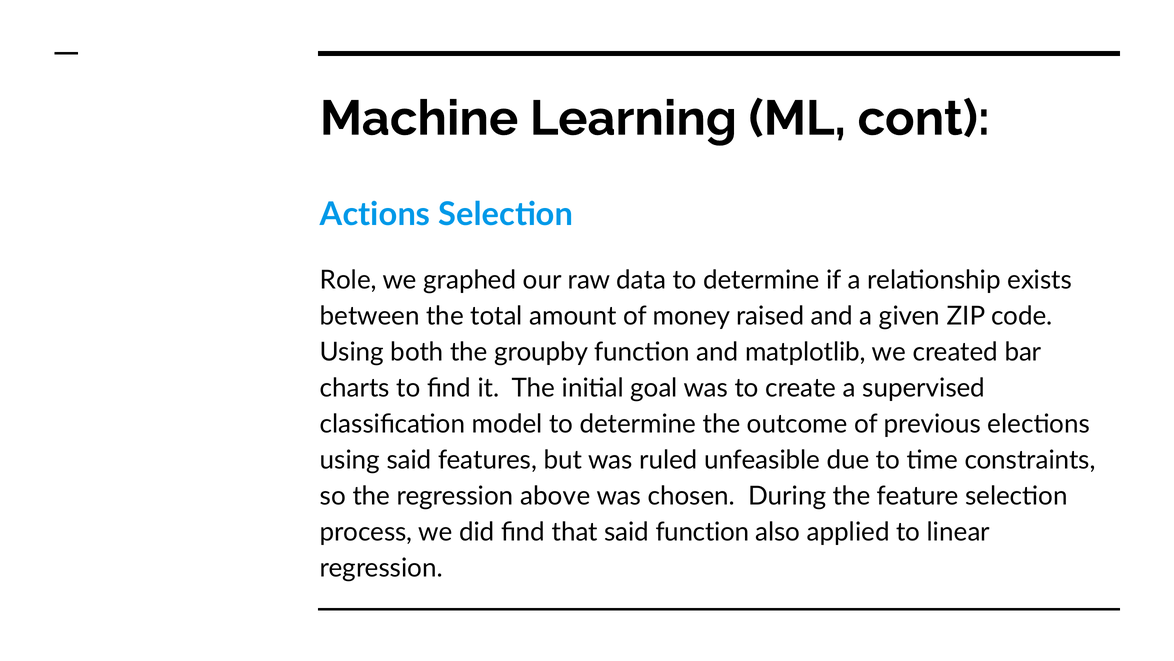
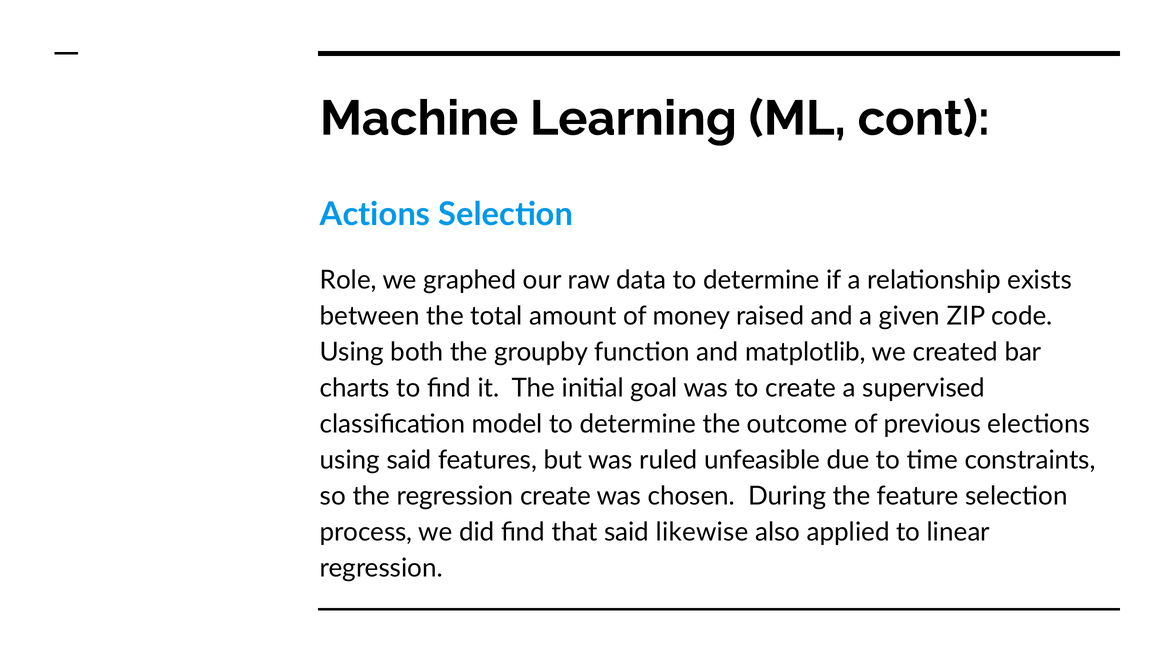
regression above: above -> create (555, 495)
said function: function -> likewise (702, 531)
